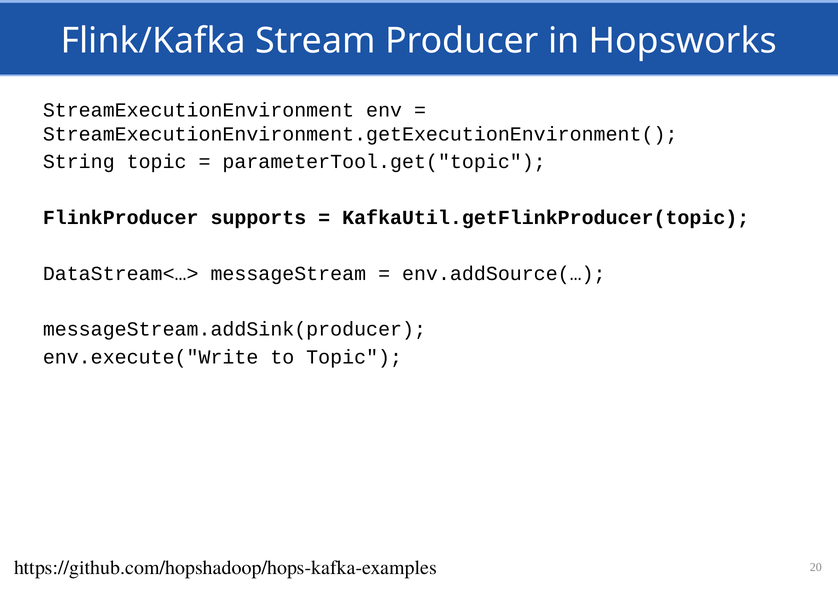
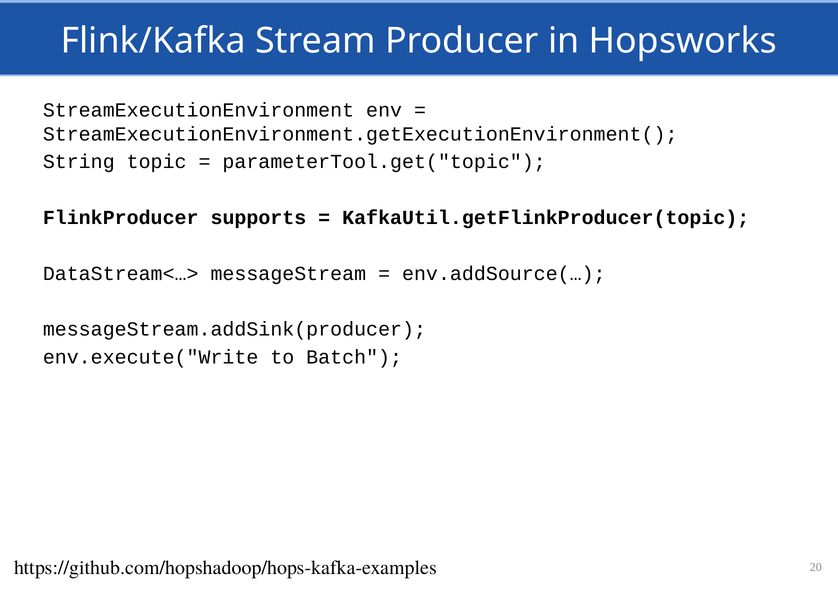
to Topic: Topic -> Batch (354, 357)
